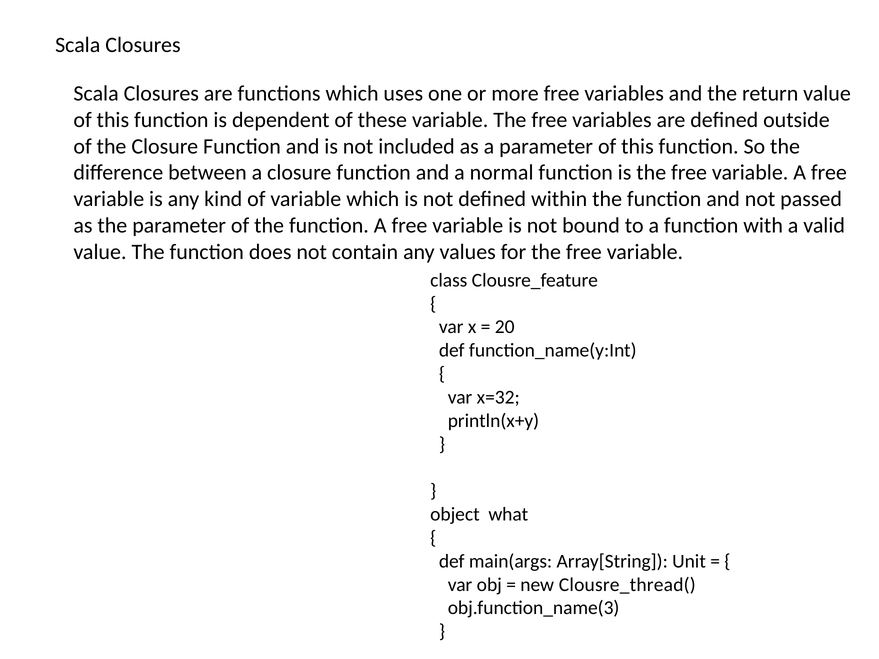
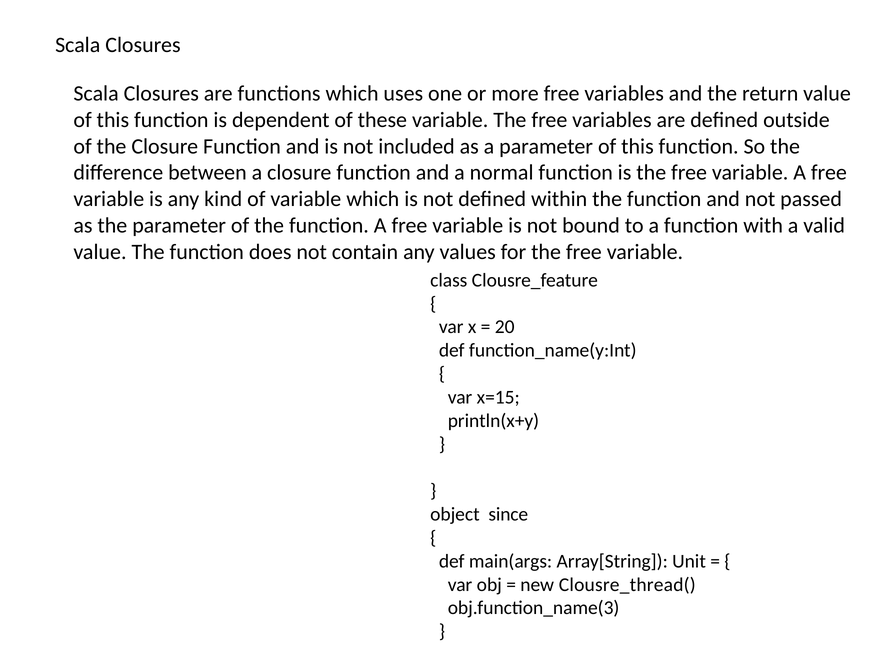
x=32: x=32 -> x=15 (498, 397)
what: what -> since (508, 515)
